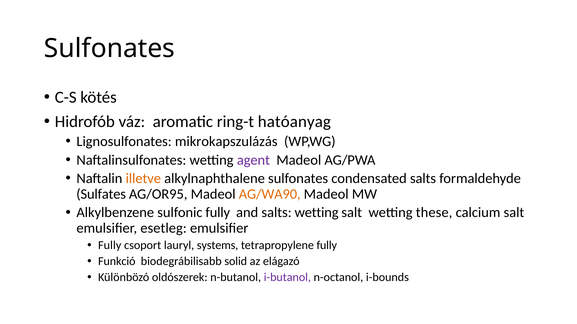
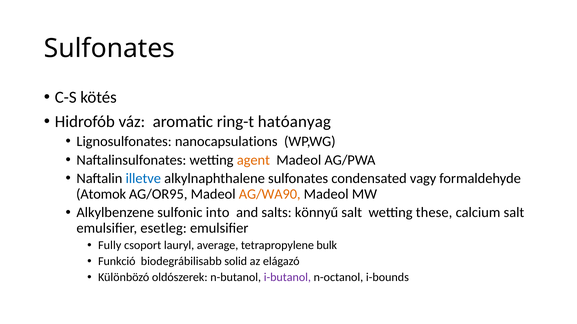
mikrokapszulázás: mikrokapszulázás -> nanocapsulations (226, 142)
agent colour: purple -> orange (253, 160)
illetve colour: orange -> blue (143, 179)
condensated salts: salts -> vagy (423, 179)
Sulfates: Sulfates -> Atomok (101, 194)
sulfonic fully: fully -> into (218, 213)
salts wetting: wetting -> könnyű (317, 213)
systems: systems -> average (218, 246)
tetrapropylene fully: fully -> bulk (327, 246)
